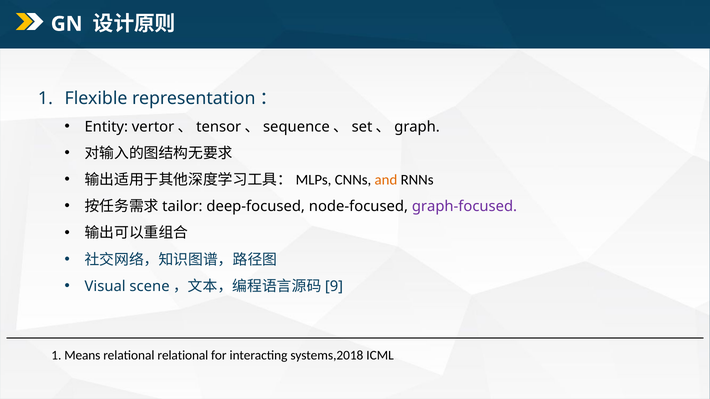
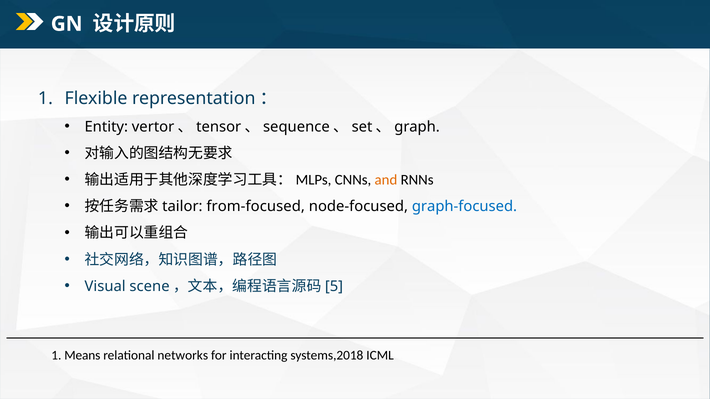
deep-focused: deep-focused -> from-focused (256, 207)
graph-focused colour: purple -> blue (464, 207)
9: 9 -> 5 (334, 287)
relational relational: relational -> networks (183, 356)
